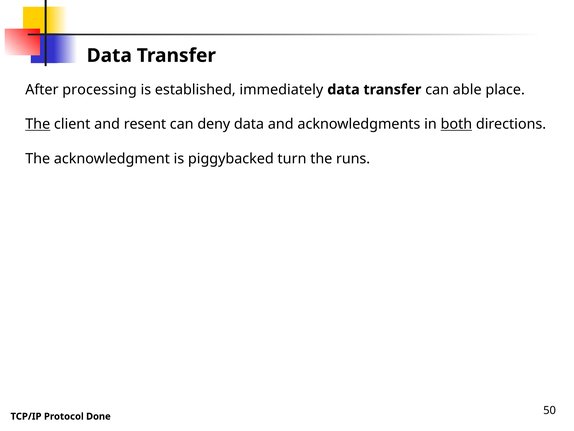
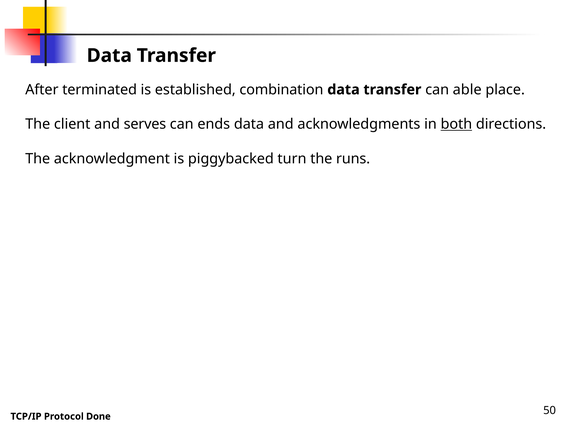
processing: processing -> terminated (100, 90)
immediately: immediately -> combination (281, 90)
The underline: present -> none (38, 124)
resent: resent -> serves (145, 124)
deny: deny -> ends (214, 124)
